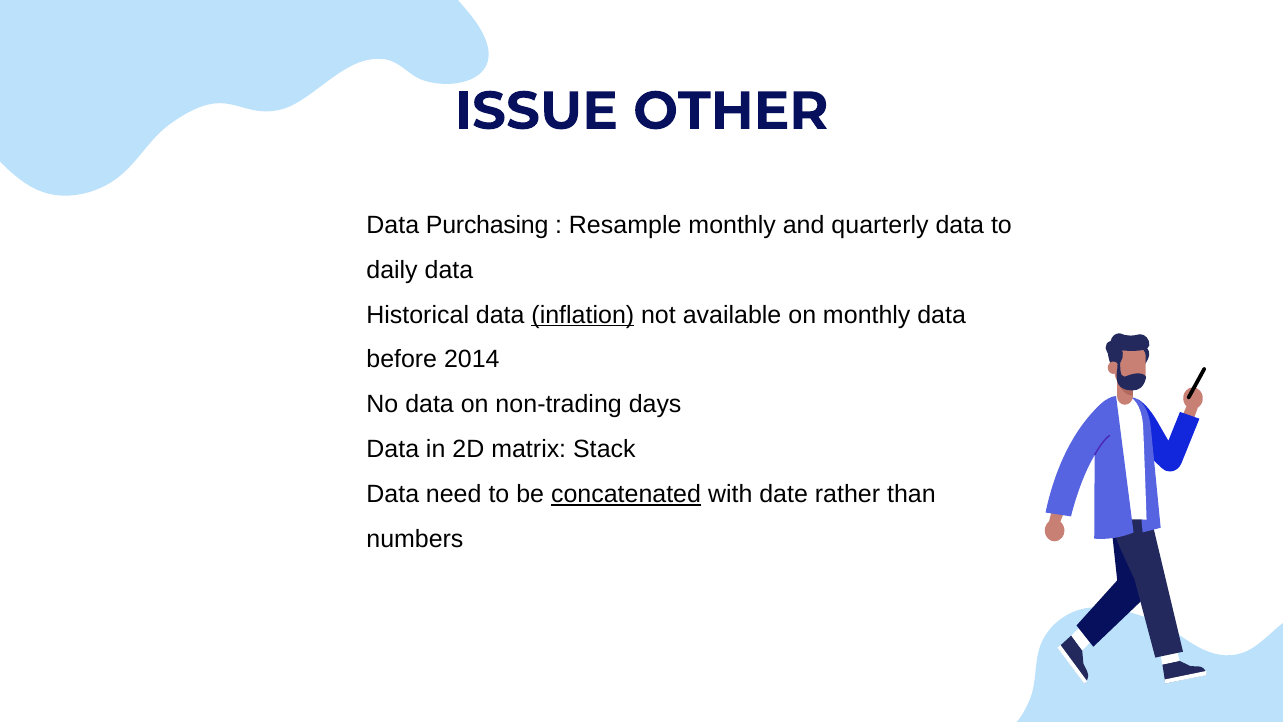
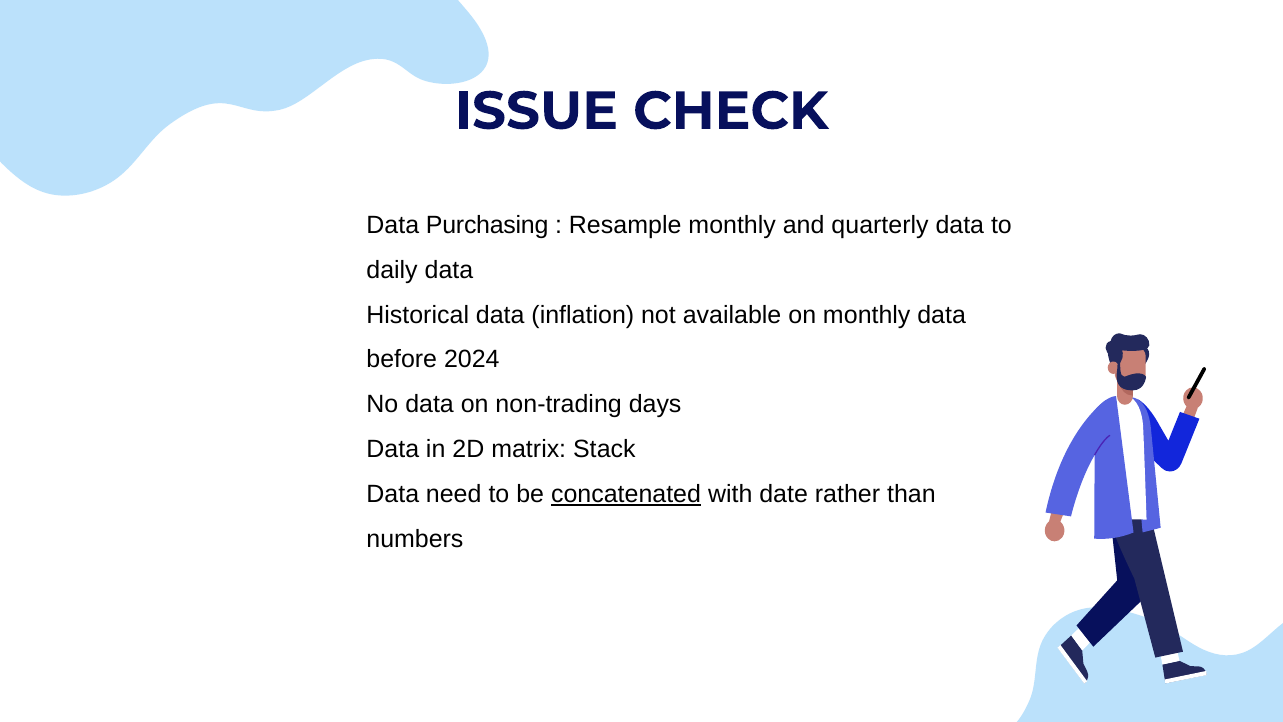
OTHER: OTHER -> CHECK (731, 111)
inflation underline: present -> none (583, 315)
2014: 2014 -> 2024 (472, 360)
